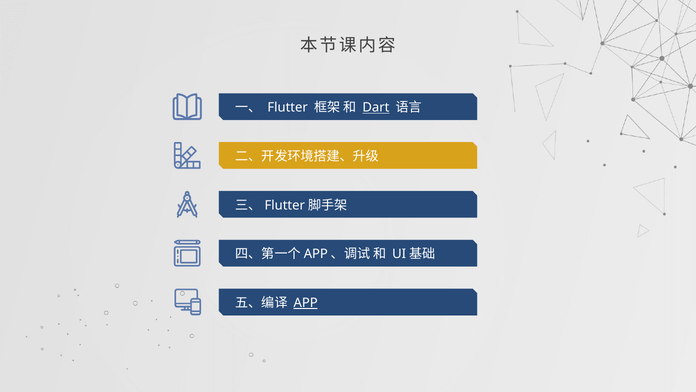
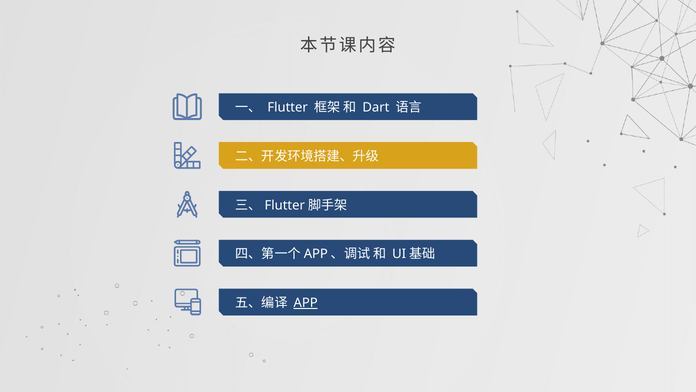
Dart underline: present -> none (376, 107)
